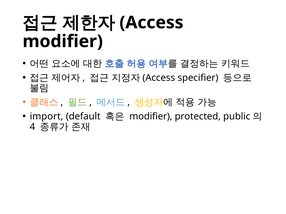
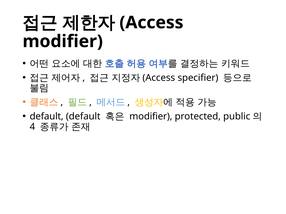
import: import -> default (47, 117)
